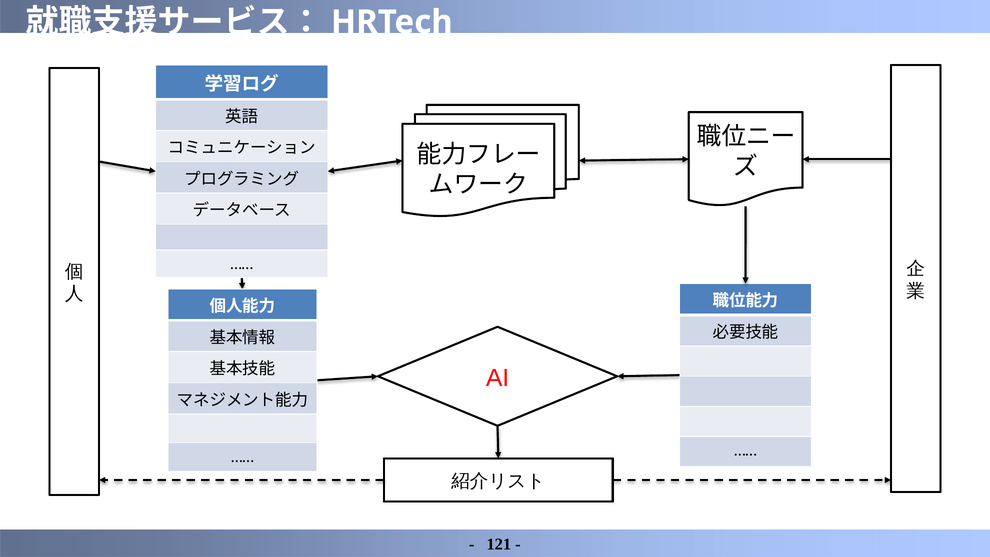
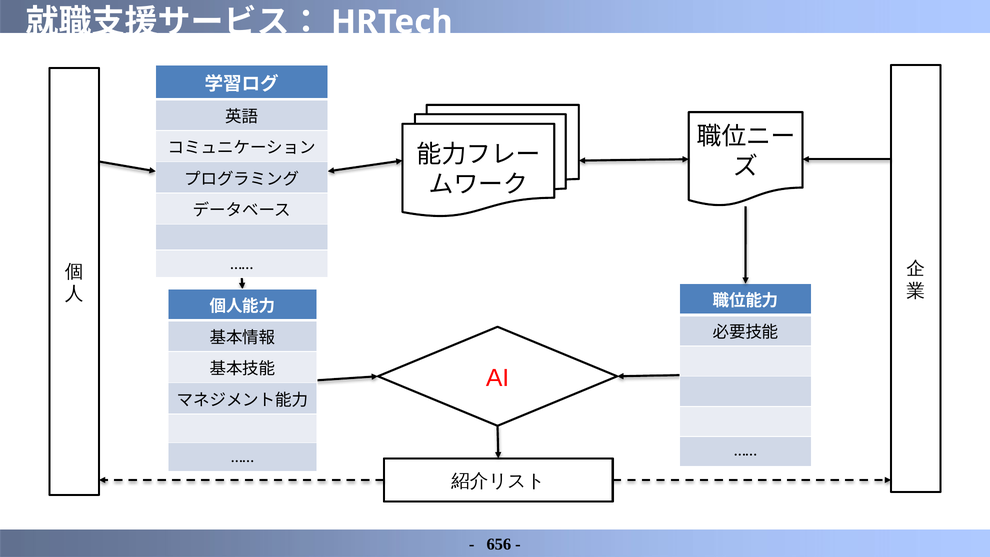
121: 121 -> 656 (499, 544)
